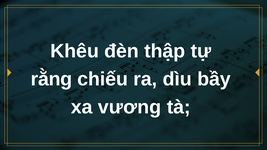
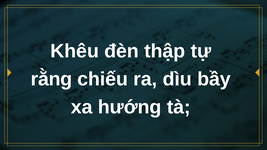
vương: vương -> hướng (130, 107)
